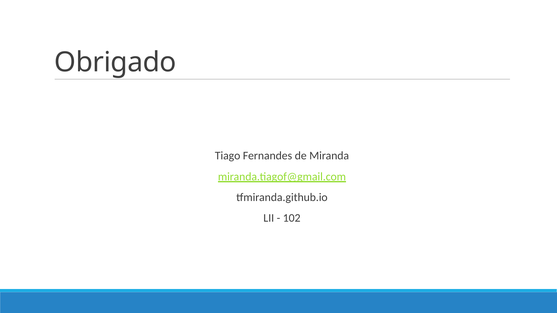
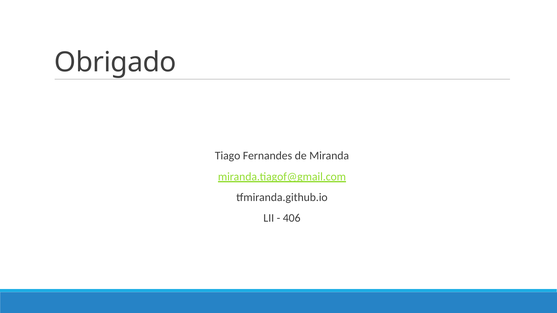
102: 102 -> 406 (292, 218)
